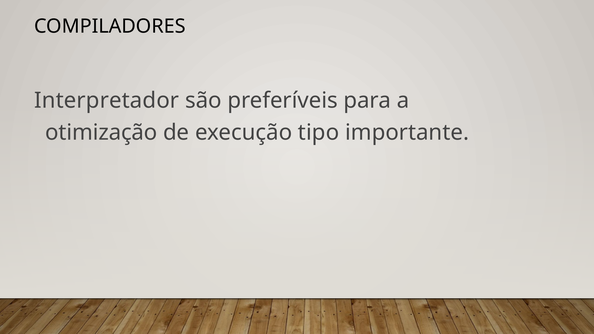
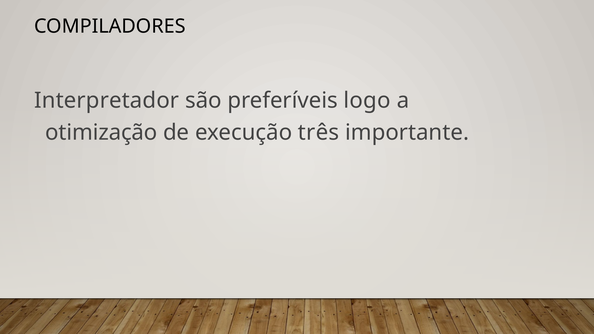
para: para -> logo (367, 101)
tipo: tipo -> três (319, 133)
